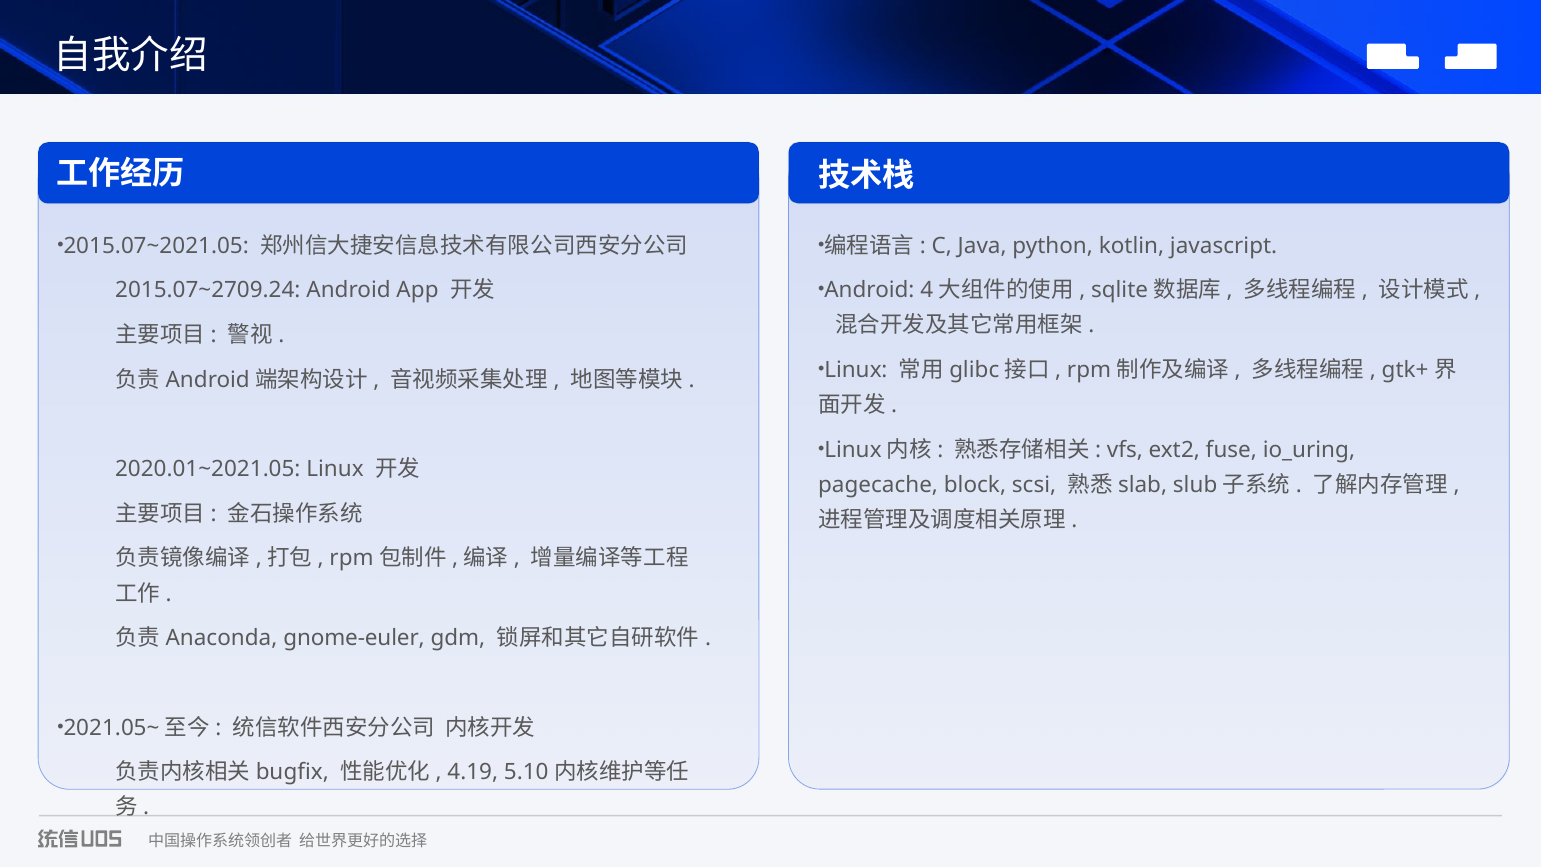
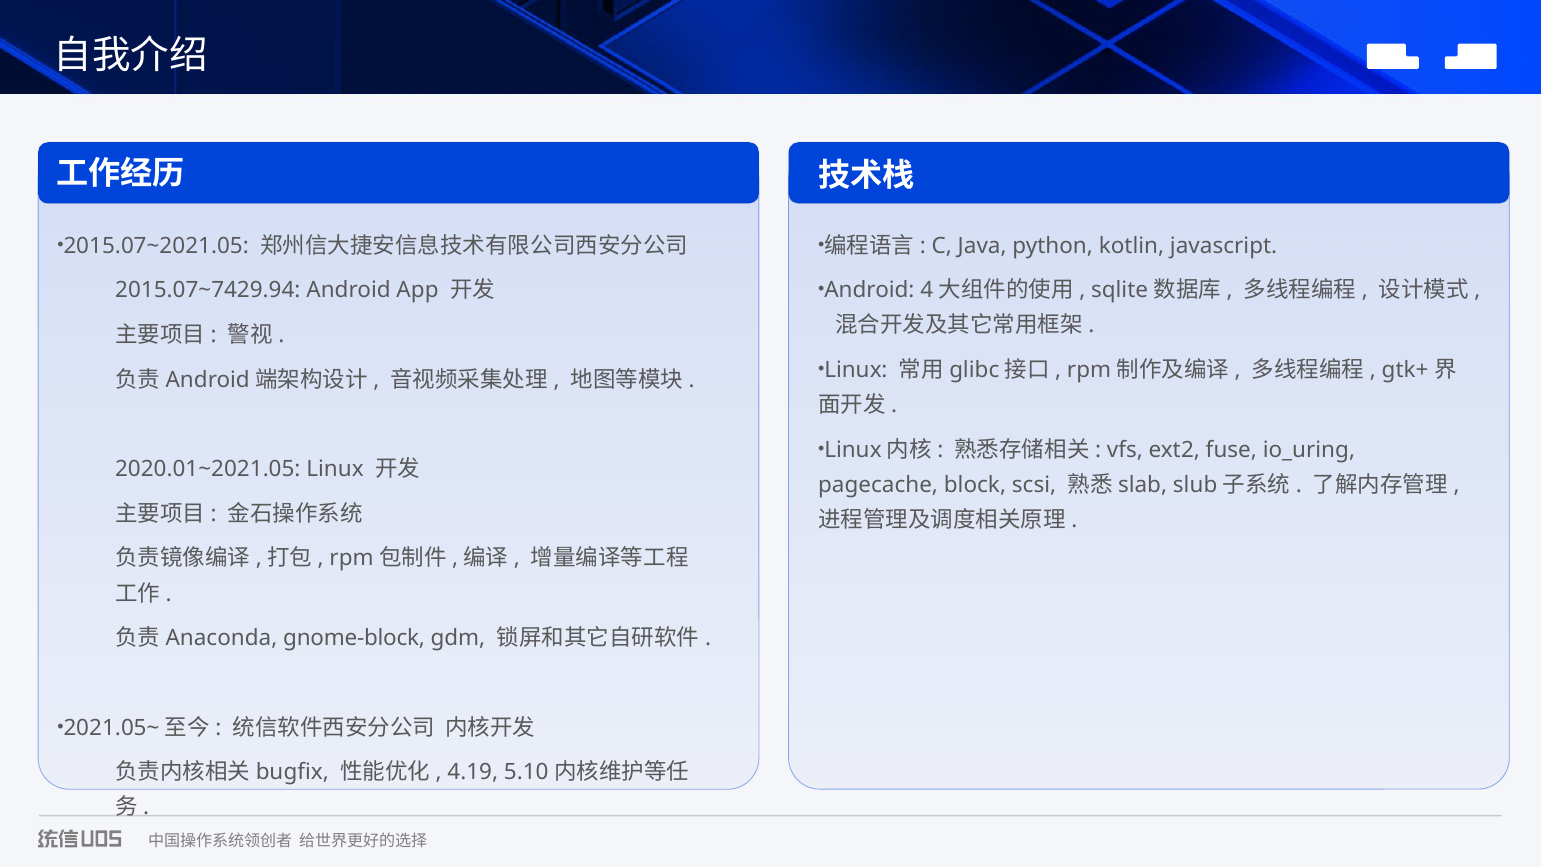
2015.07~2709.24: 2015.07~2709.24 -> 2015.07~7429.94 (208, 290)
gnome-euler: gnome-euler -> gnome-block (354, 638)
